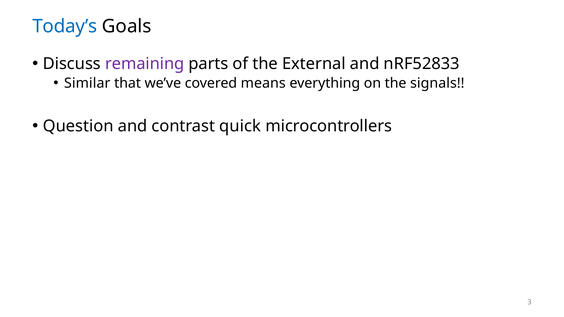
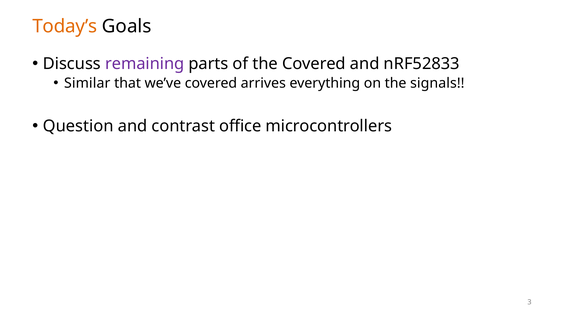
Today’s colour: blue -> orange (65, 26)
the External: External -> Covered (314, 64)
means: means -> arrives (263, 83)
quick: quick -> office (240, 126)
